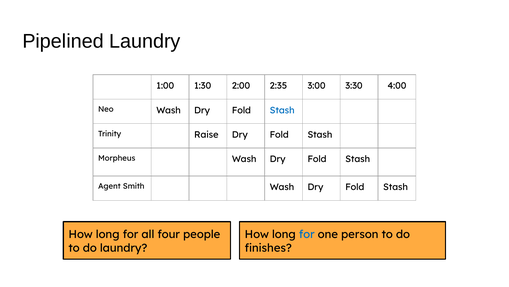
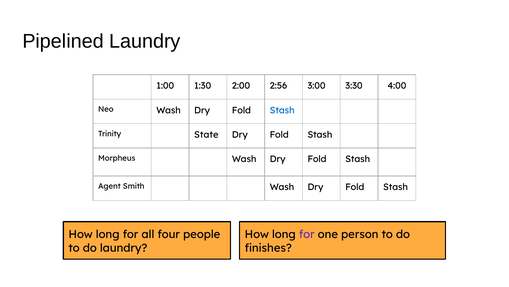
2:35: 2:35 -> 2:56 (278, 86)
Raise: Raise -> State (206, 134)
for colour: blue -> purple (307, 234)
